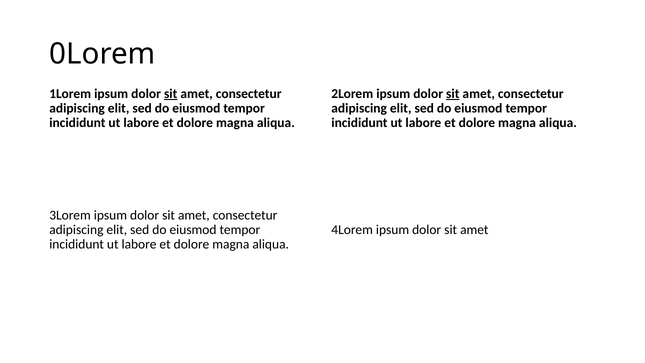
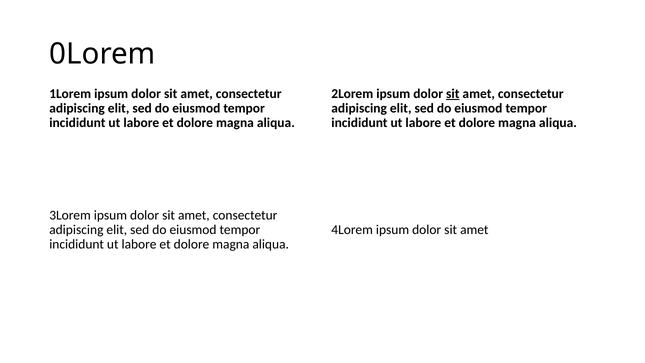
sit underline: present -> none (171, 94)
